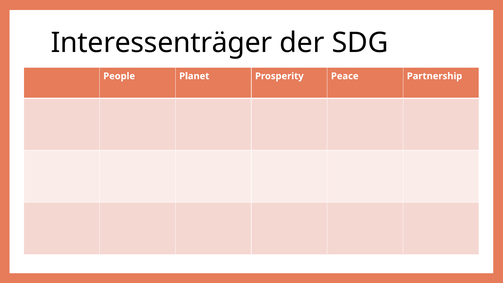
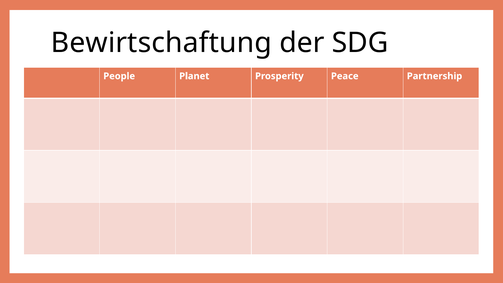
Interessenträger: Interessenträger -> Bewirtschaftung (161, 43)
